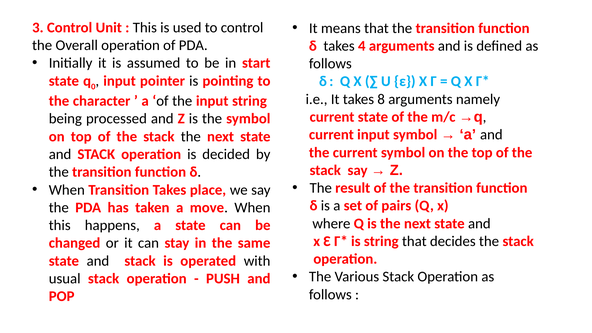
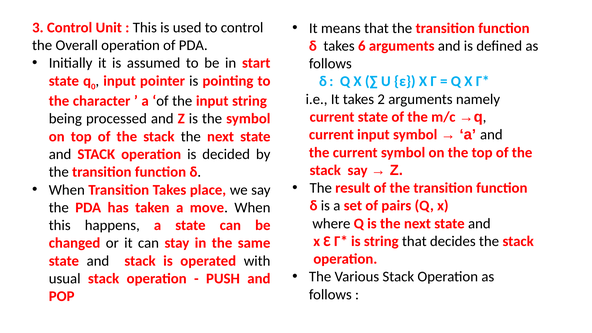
4: 4 -> 6 (362, 46)
8: 8 -> 2 (381, 99)
